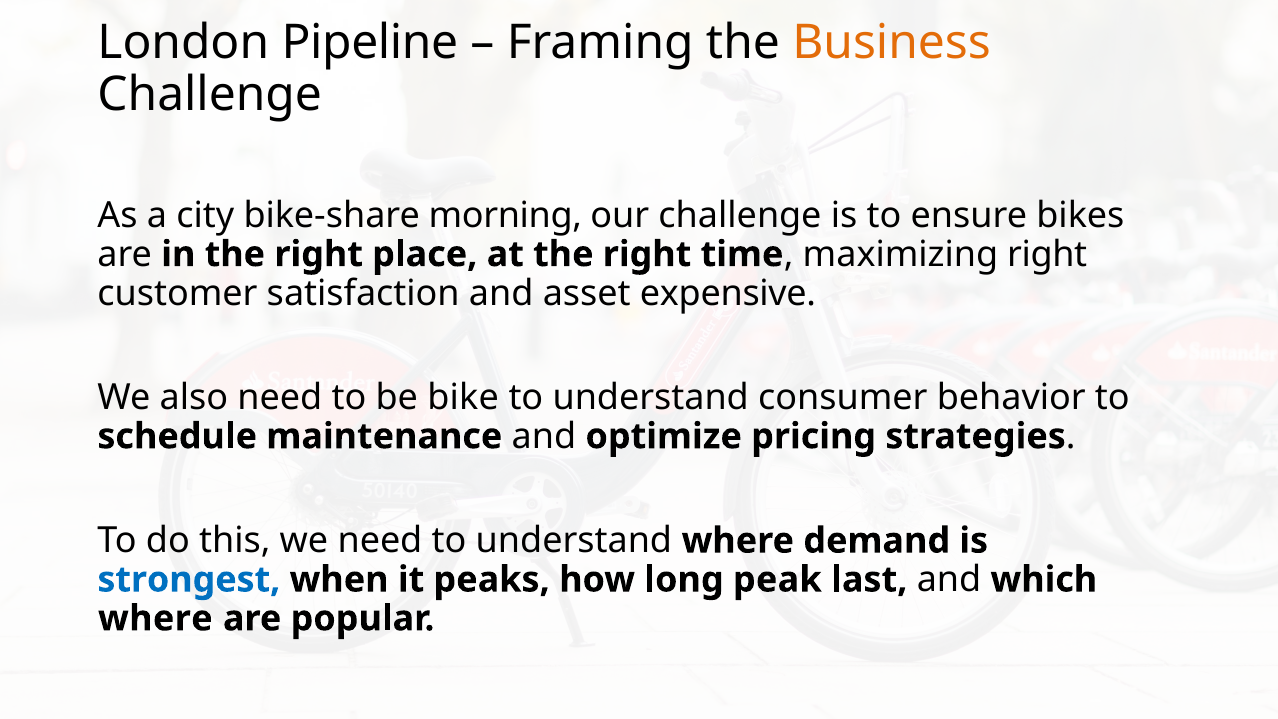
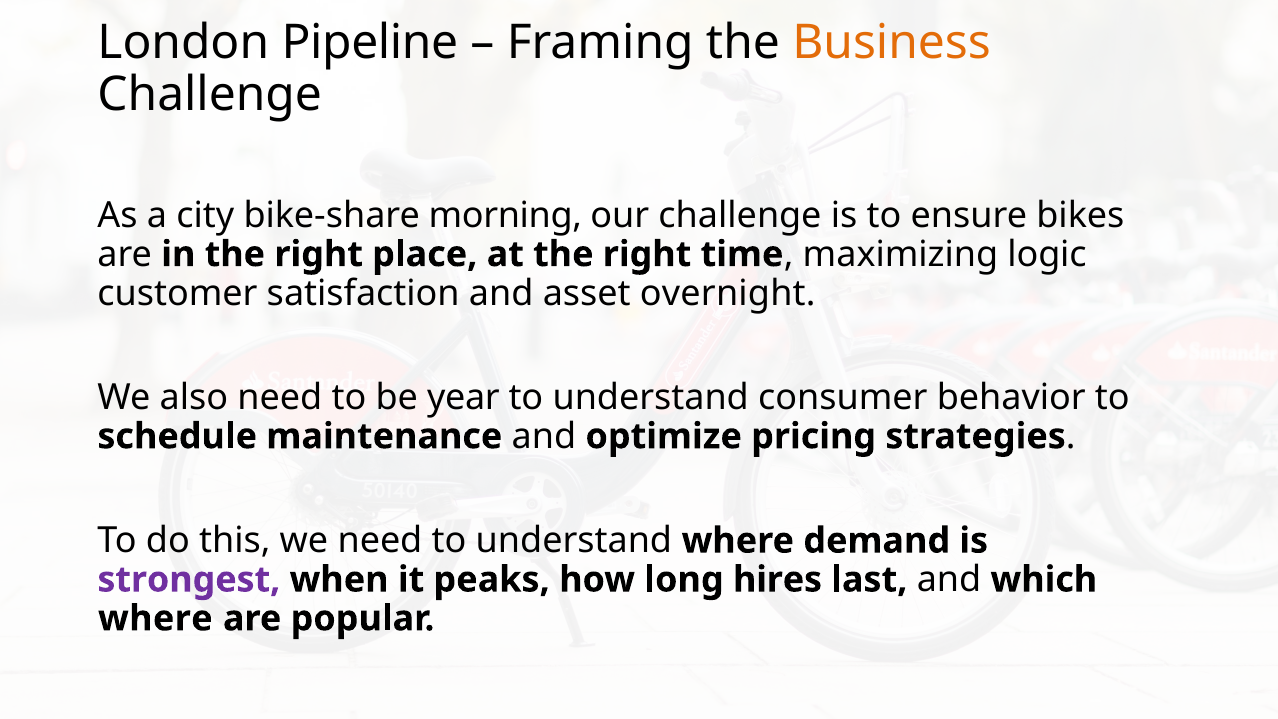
maximizing right: right -> logic (1047, 254)
expensive: expensive -> overnight (728, 293)
bike: bike -> year (463, 397)
strongest colour: blue -> purple (189, 580)
peak: peak -> hires (778, 580)
